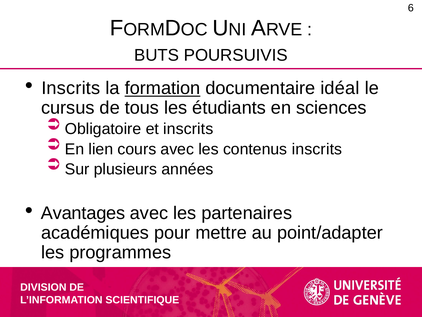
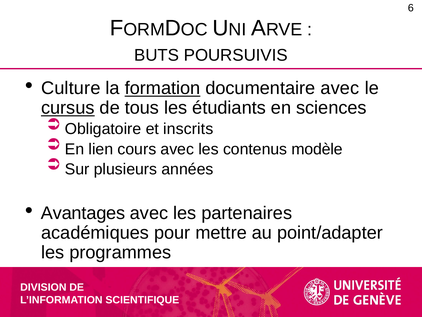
Inscrits: Inscrits -> Culture (71, 88)
documentaire idéal: idéal -> avec (340, 88)
cursus underline: none -> present (68, 108)
contenus inscrits: inscrits -> modèle (317, 149)
